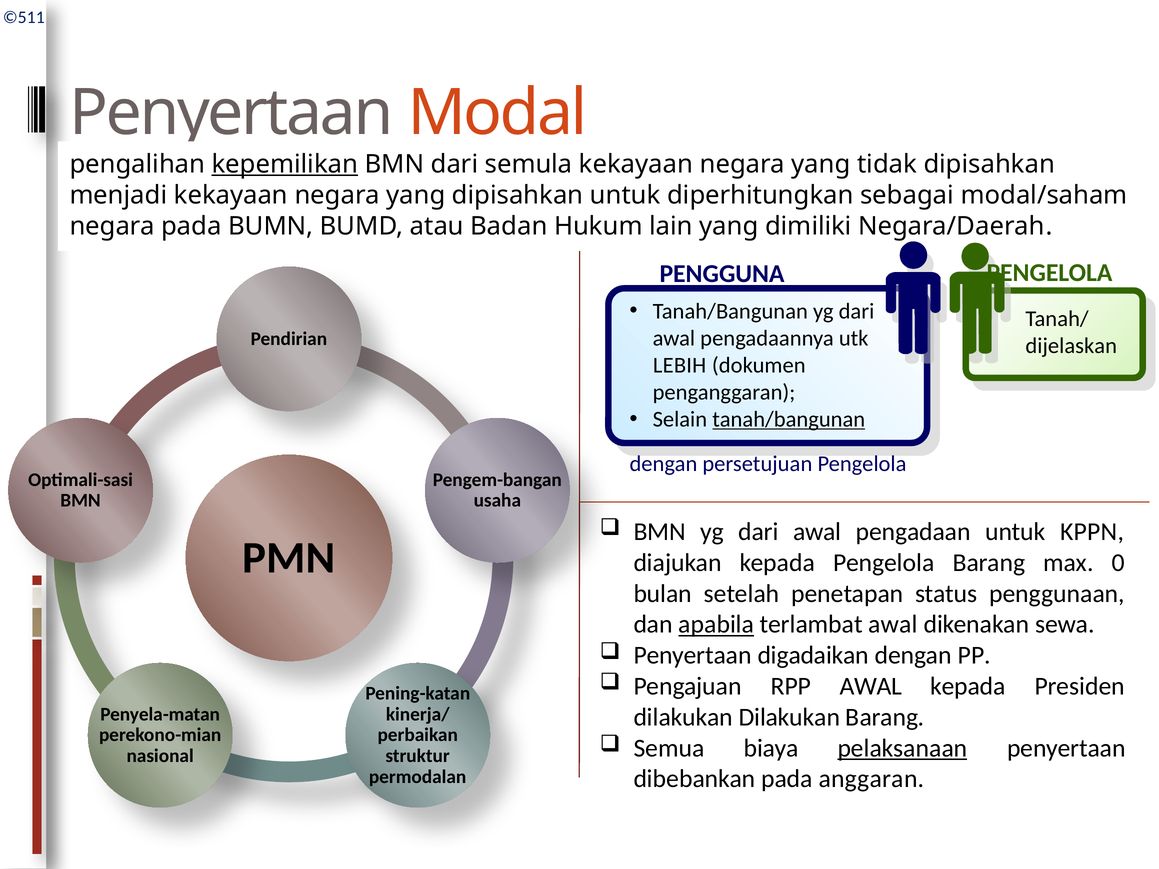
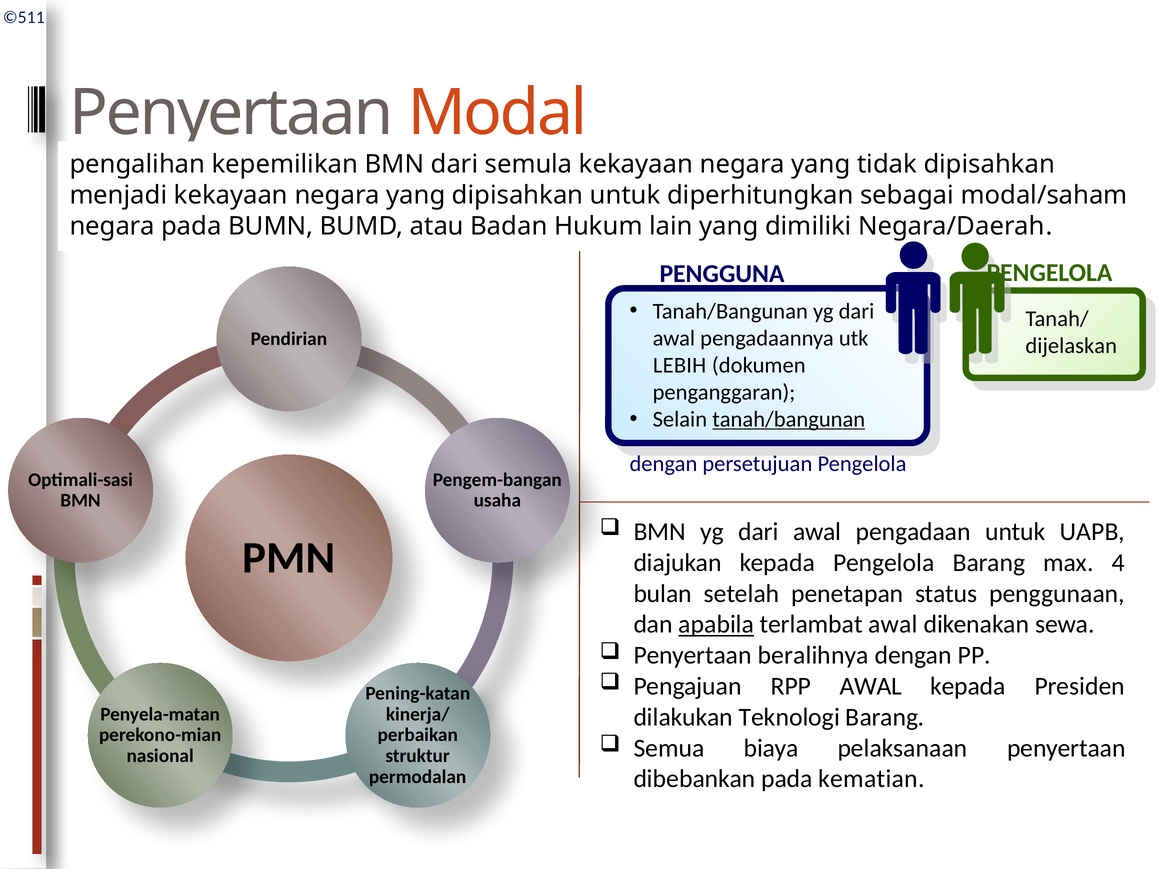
kepemilikan underline: present -> none (285, 164)
KPPN: KPPN -> UAPB (1092, 532)
0: 0 -> 4 (1118, 563)
digadaikan: digadaikan -> beralihnya (813, 656)
dilakukan Dilakukan: Dilakukan -> Teknologi (789, 717)
pelaksanaan underline: present -> none (902, 748)
anggaran: anggaran -> kematian (871, 779)
